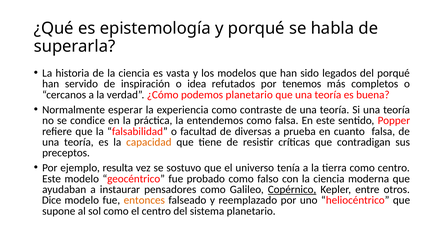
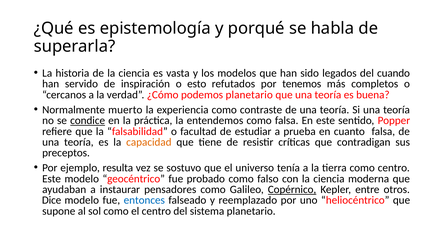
del porqué: porqué -> cuando (394, 73)
idea: idea -> esto (197, 84)
esperar: esperar -> muerto (125, 110)
condice underline: none -> present (88, 120)
diversas: diversas -> estudiar (253, 131)
entonces colour: orange -> blue (144, 200)
